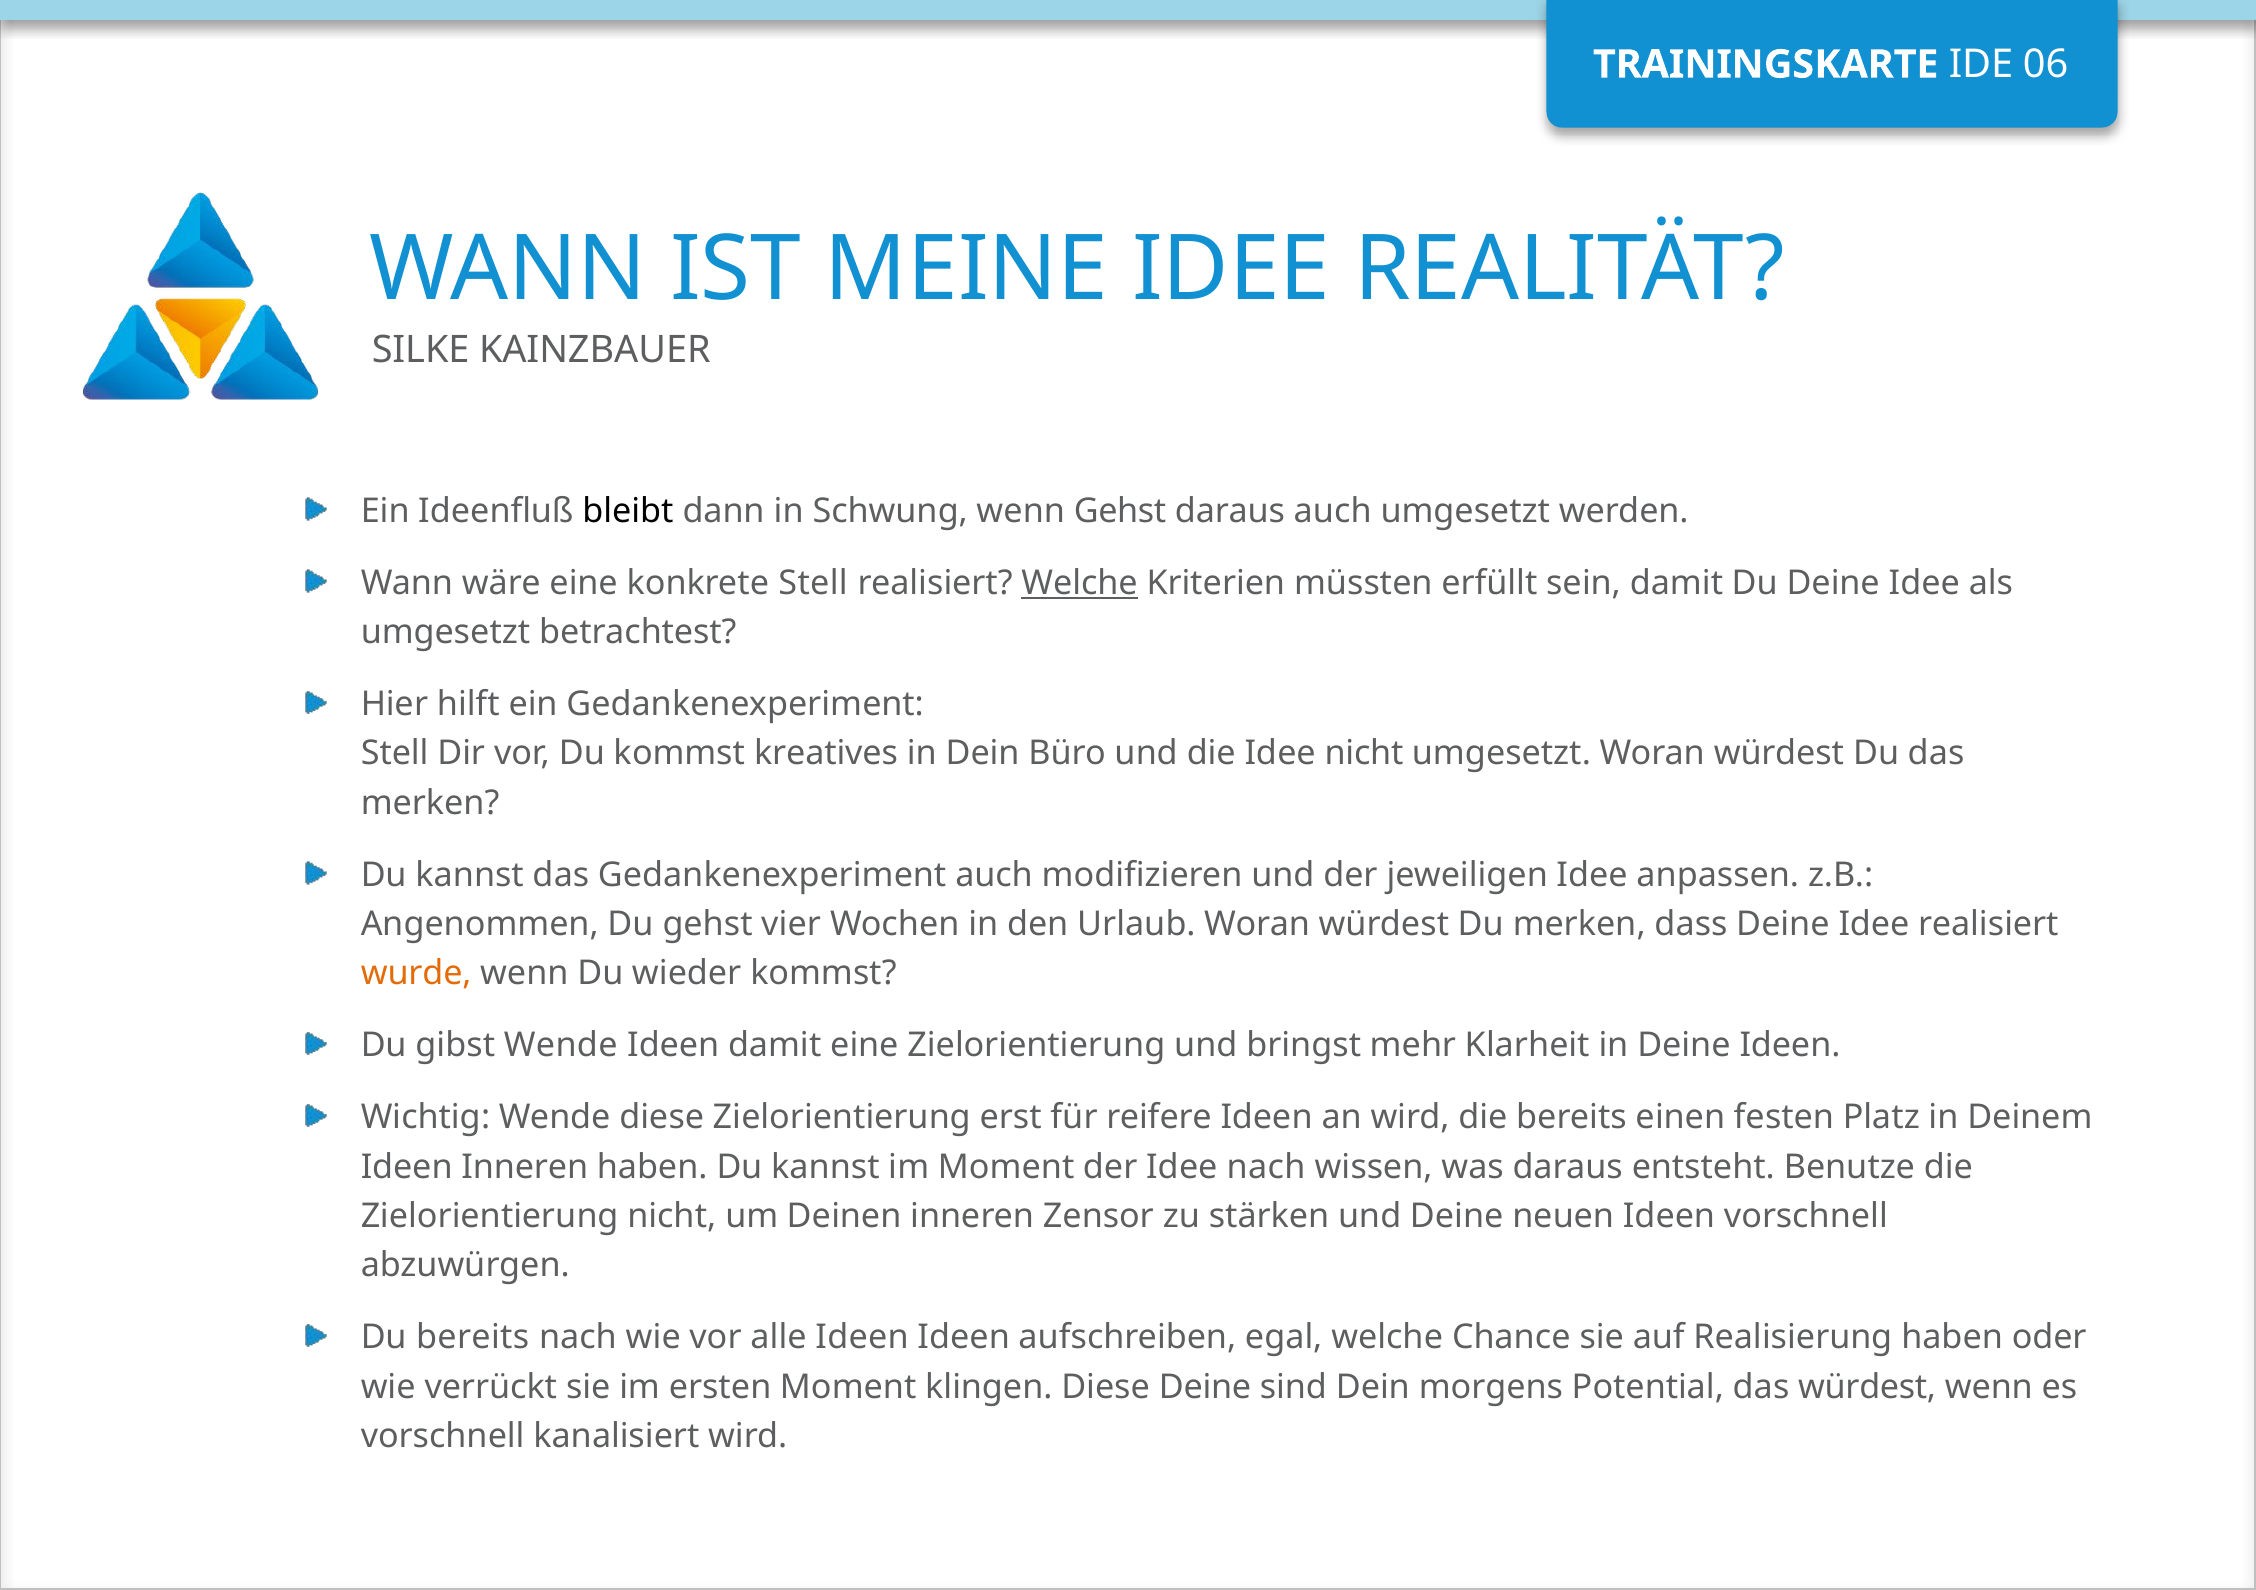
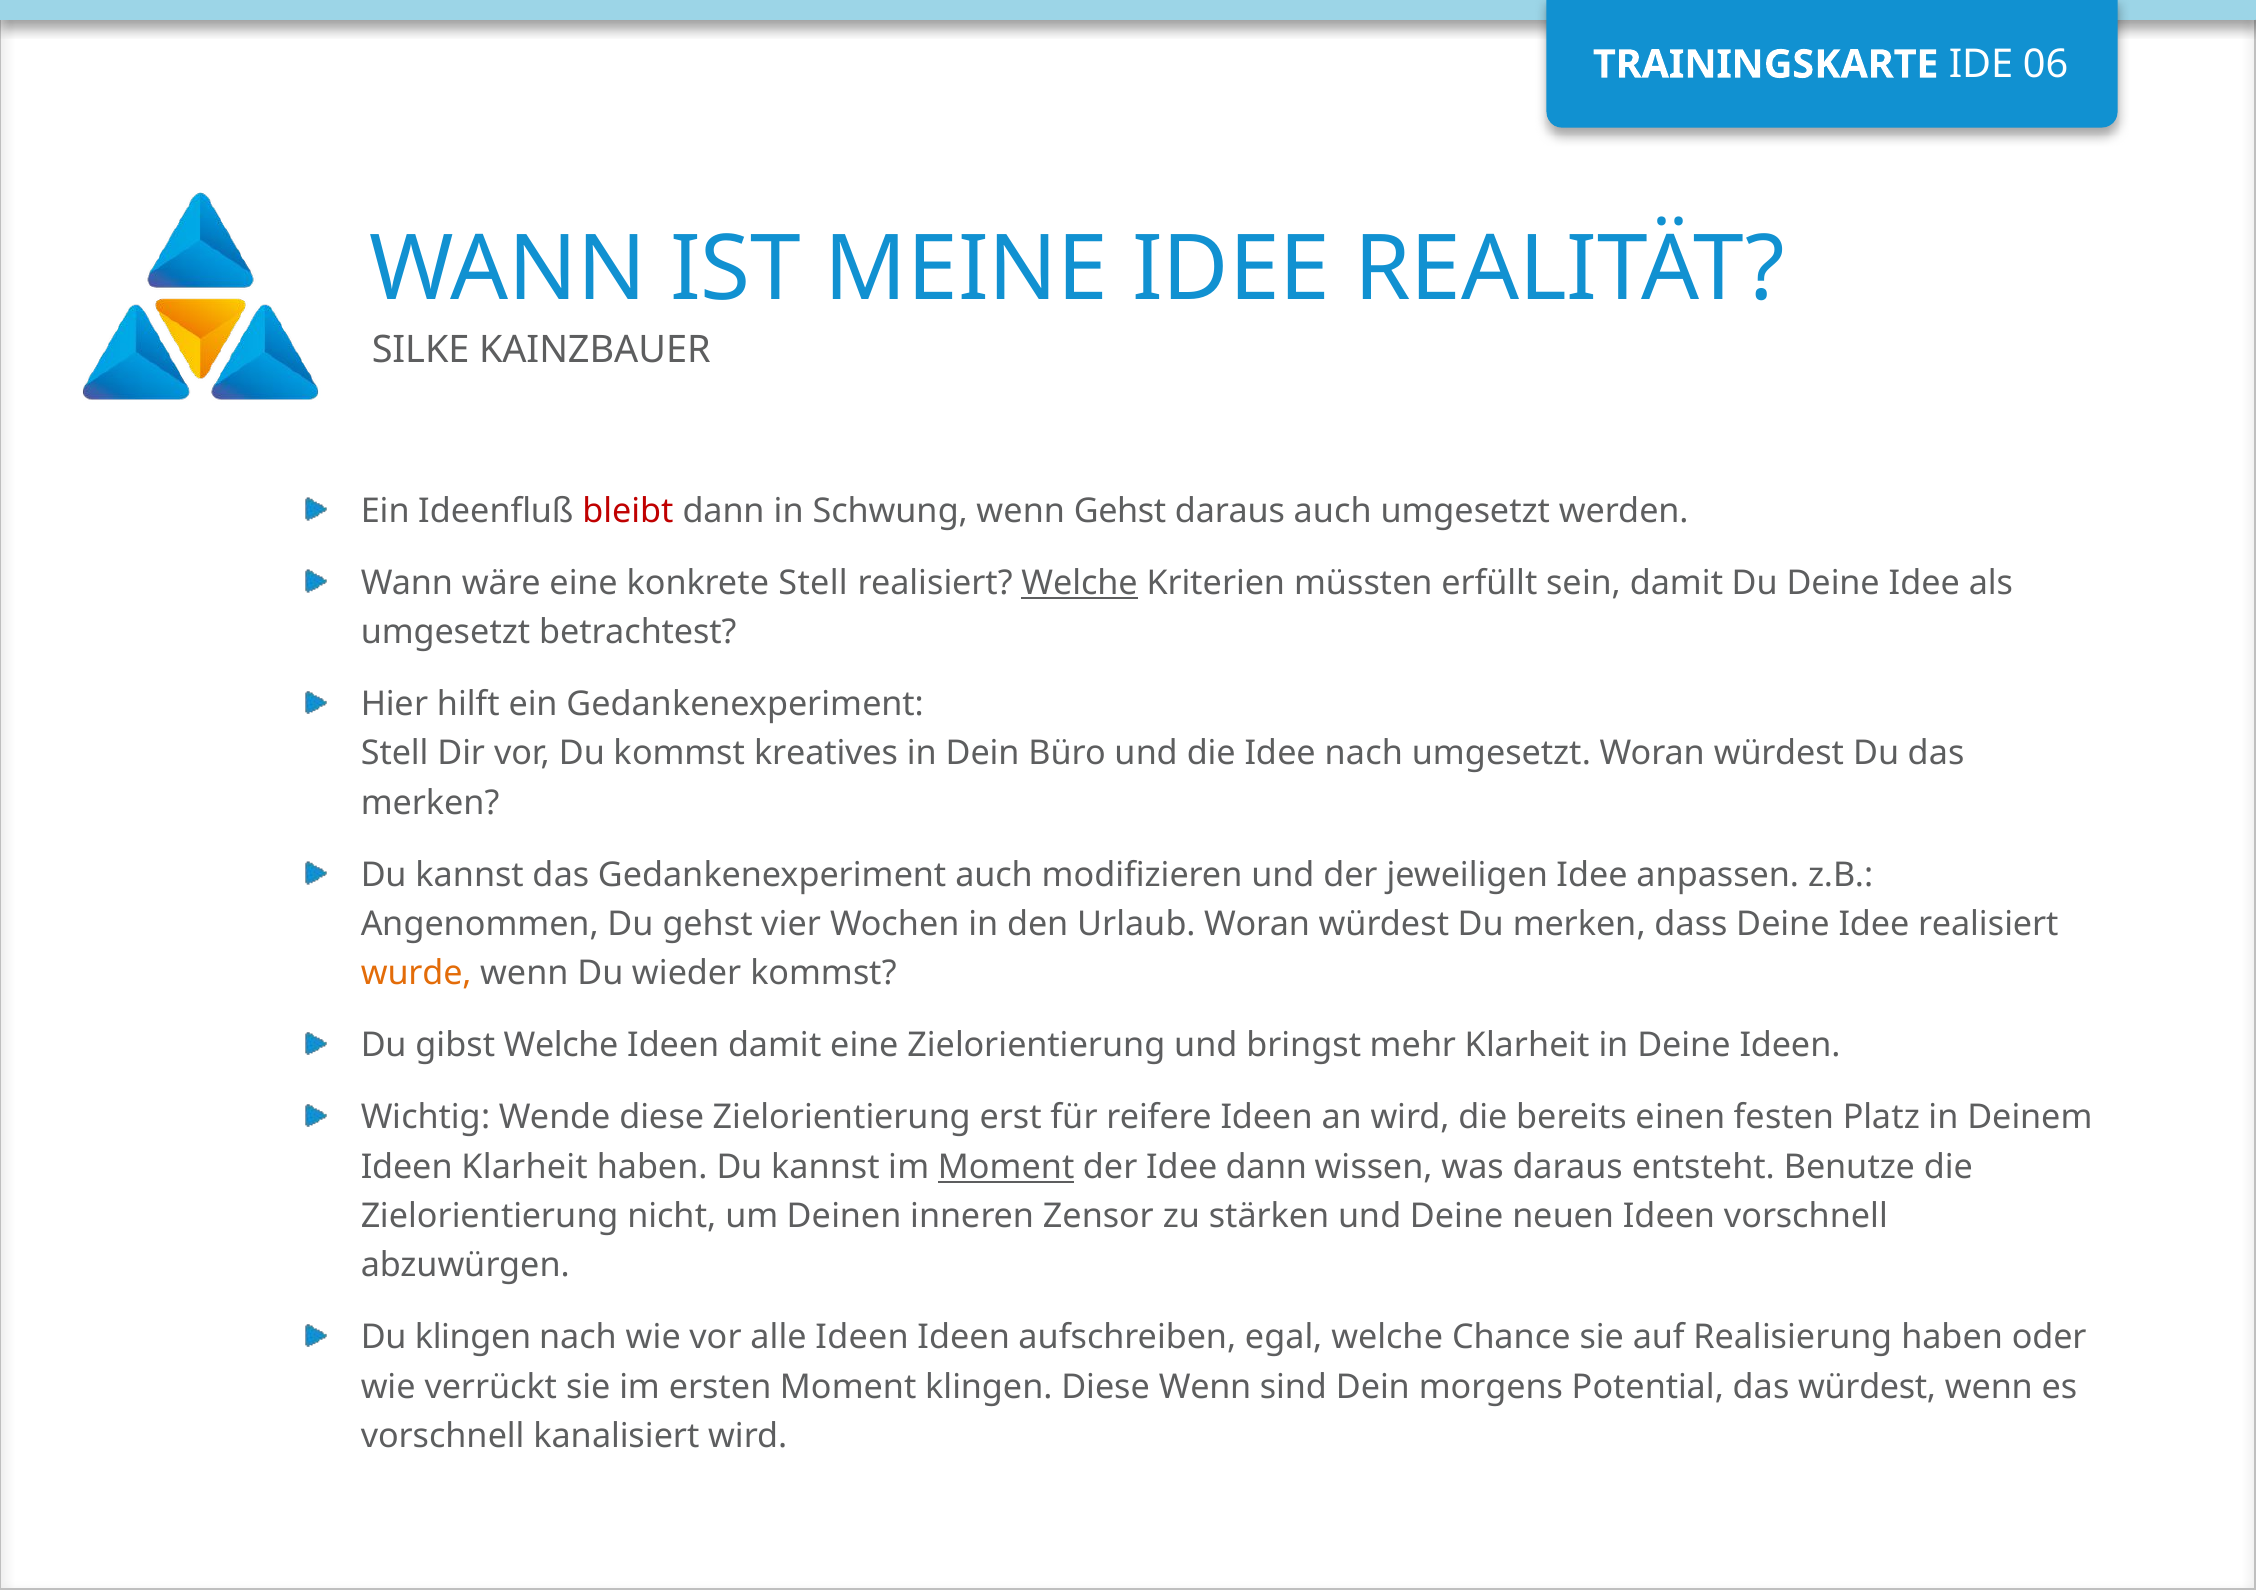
bleibt colour: black -> red (628, 511)
Idee nicht: nicht -> nach (1364, 754)
gibst Wende: Wende -> Welche (561, 1046)
Ideen Inneren: Inneren -> Klarheit (525, 1167)
Moment underline: none -> present (1006, 1167)
Idee nach: nach -> dann (1266, 1167)
Du bereits: bereits -> klingen (473, 1338)
Diese Deine: Deine -> Wenn (1205, 1387)
